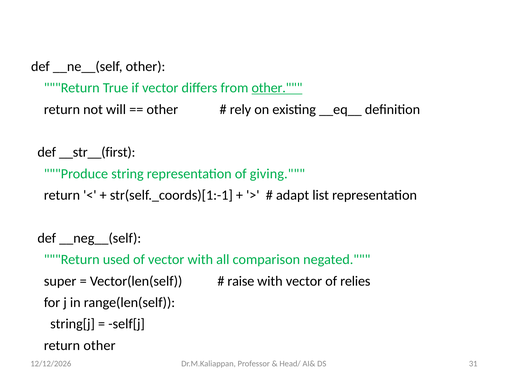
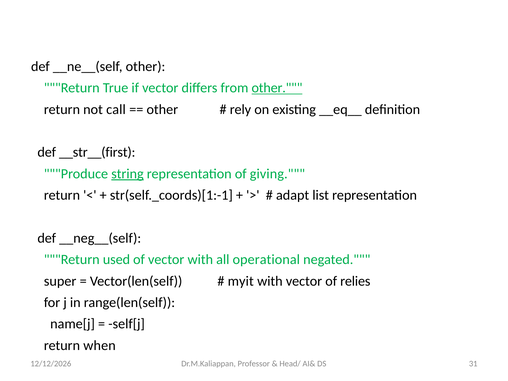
will: will -> call (116, 109)
string underline: none -> present (127, 174)
comparison: comparison -> operational (266, 260)
raise: raise -> myit (241, 281)
string[j: string[j -> name[j (73, 324)
return other: other -> when (99, 345)
